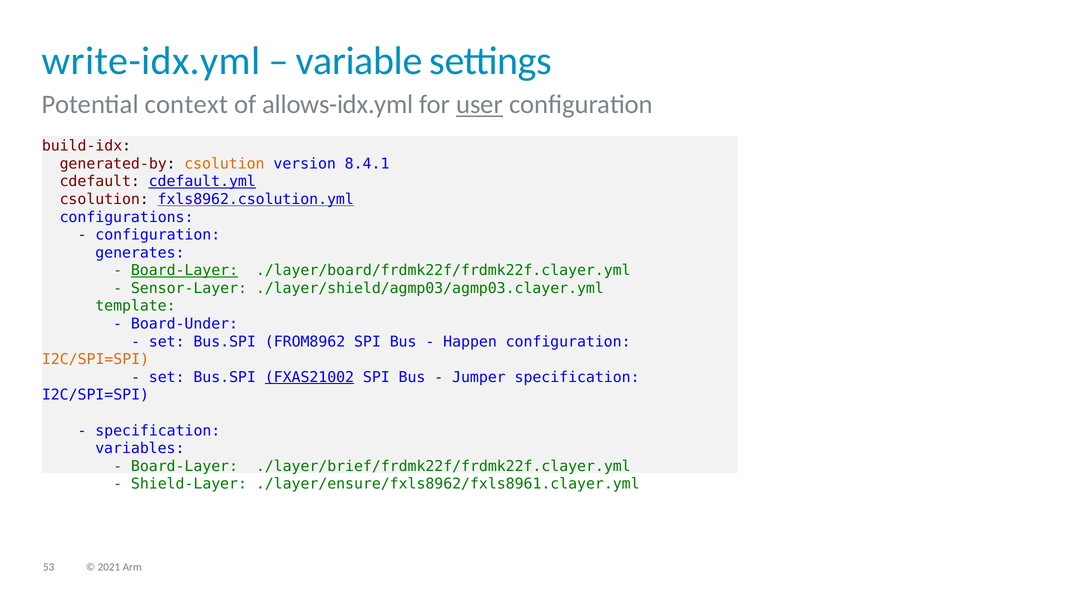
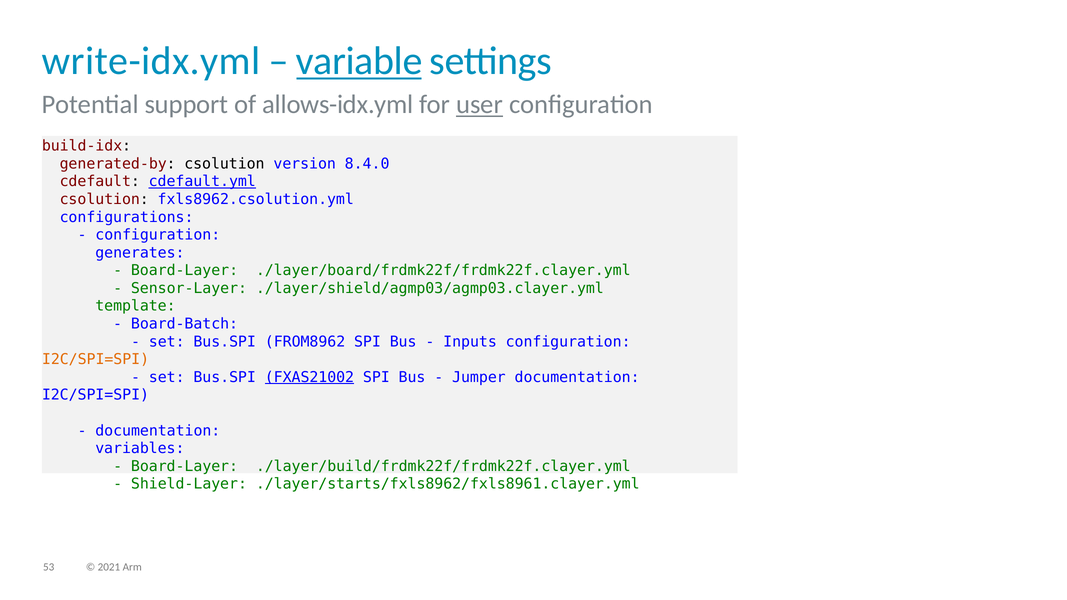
variable underline: none -> present (359, 61)
context: context -> support (186, 105)
csolution colour: orange -> black (224, 164)
8.4.1: 8.4.1 -> 8.4.0 (367, 164)
fxls8962.csolution.yml underline: present -> none (256, 199)
Board-Layer underline: present -> none (185, 271)
Board-Under: Board-Under -> Board-Batch (185, 324)
Happen: Happen -> Inputs (470, 342)
Jumper specification: specification -> documentation (577, 377)
specification: specification -> documentation (158, 431)
./layer/brief/frdmk22f/frdmk22f.clayer.yml: ./layer/brief/frdmk22f/frdmk22f.clayer.yml -> ./layer/build/frdmk22f/frdmk22f.clayer.yml (443, 466)
./layer/ensure/fxls8962/fxls8961.clayer.yml: ./layer/ensure/fxls8962/fxls8961.clayer.yml -> ./layer/starts/fxls8962/fxls8961.clayer.yml (448, 484)
